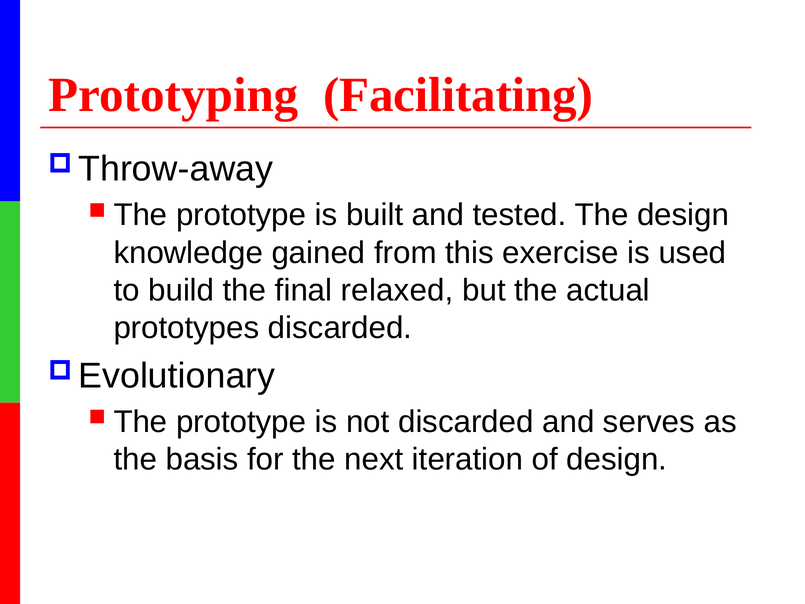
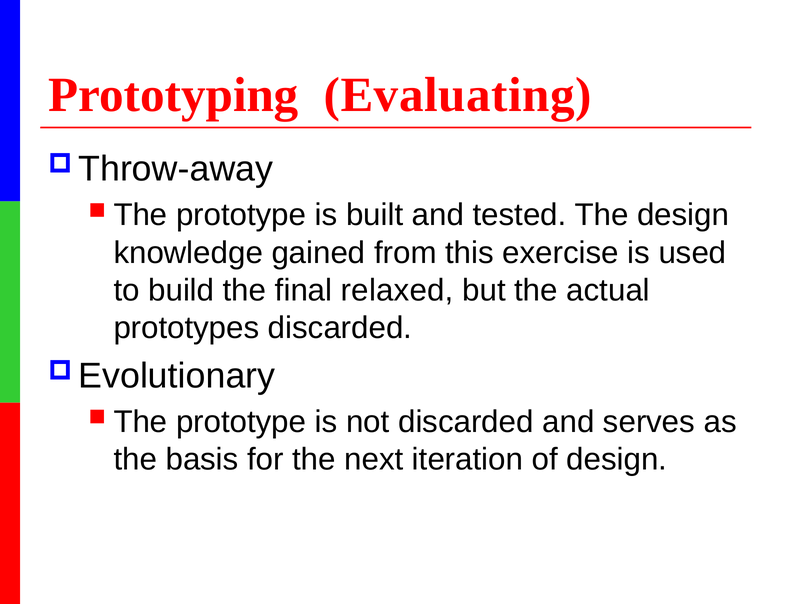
Facilitating: Facilitating -> Evaluating (458, 95)
